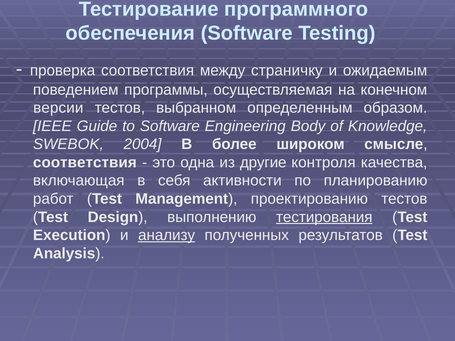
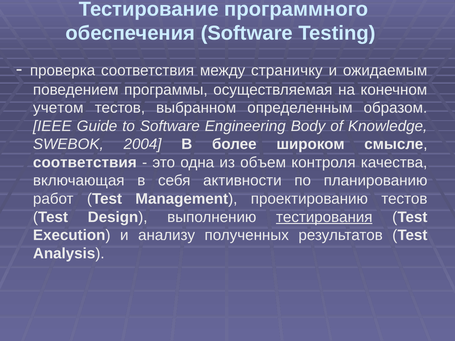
версии: версии -> учетом (58, 108)
другие: другие -> объем (263, 163)
анализу underline: present -> none (167, 235)
